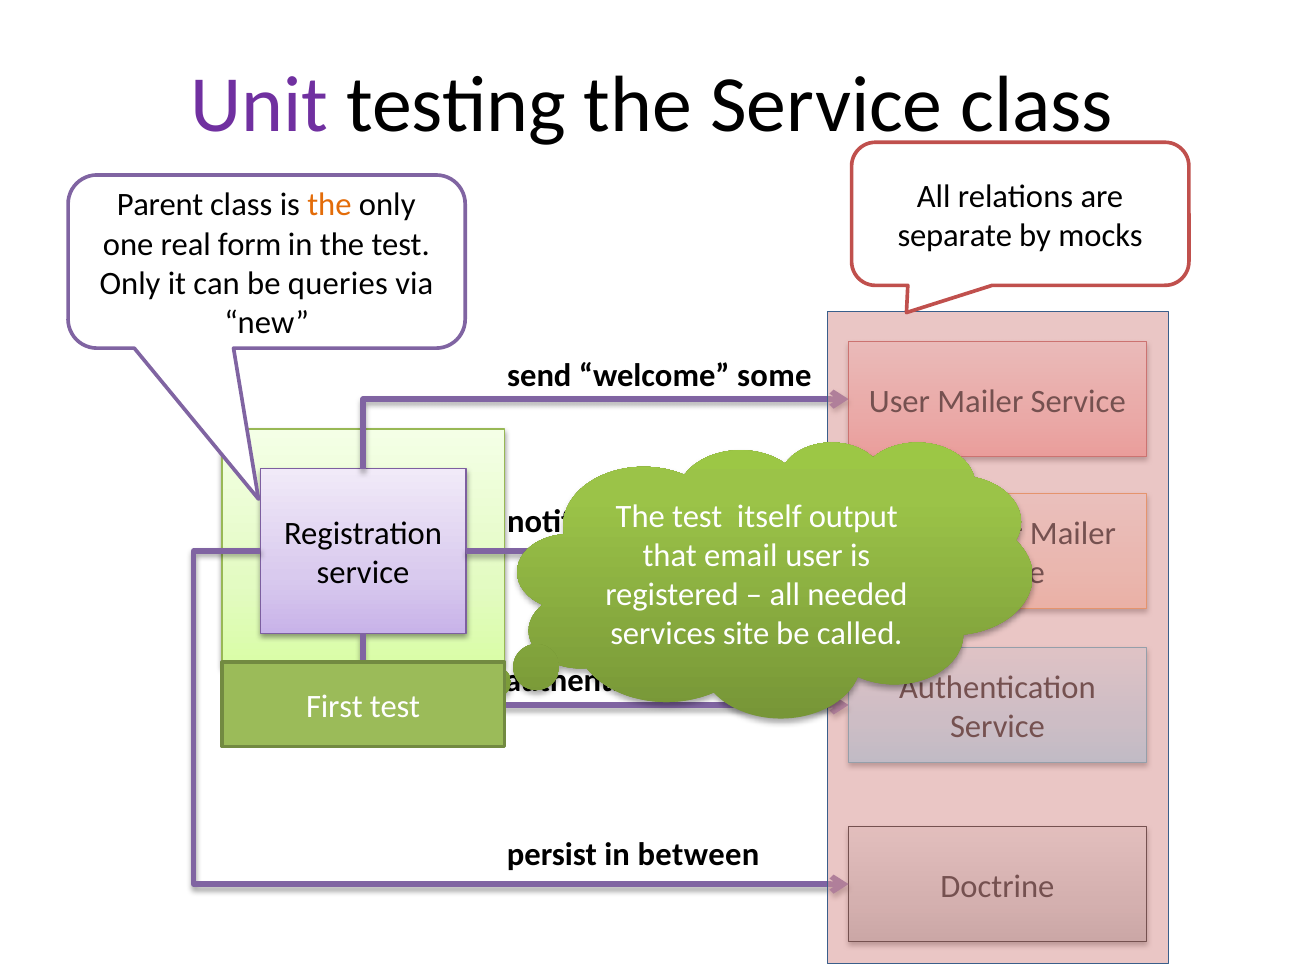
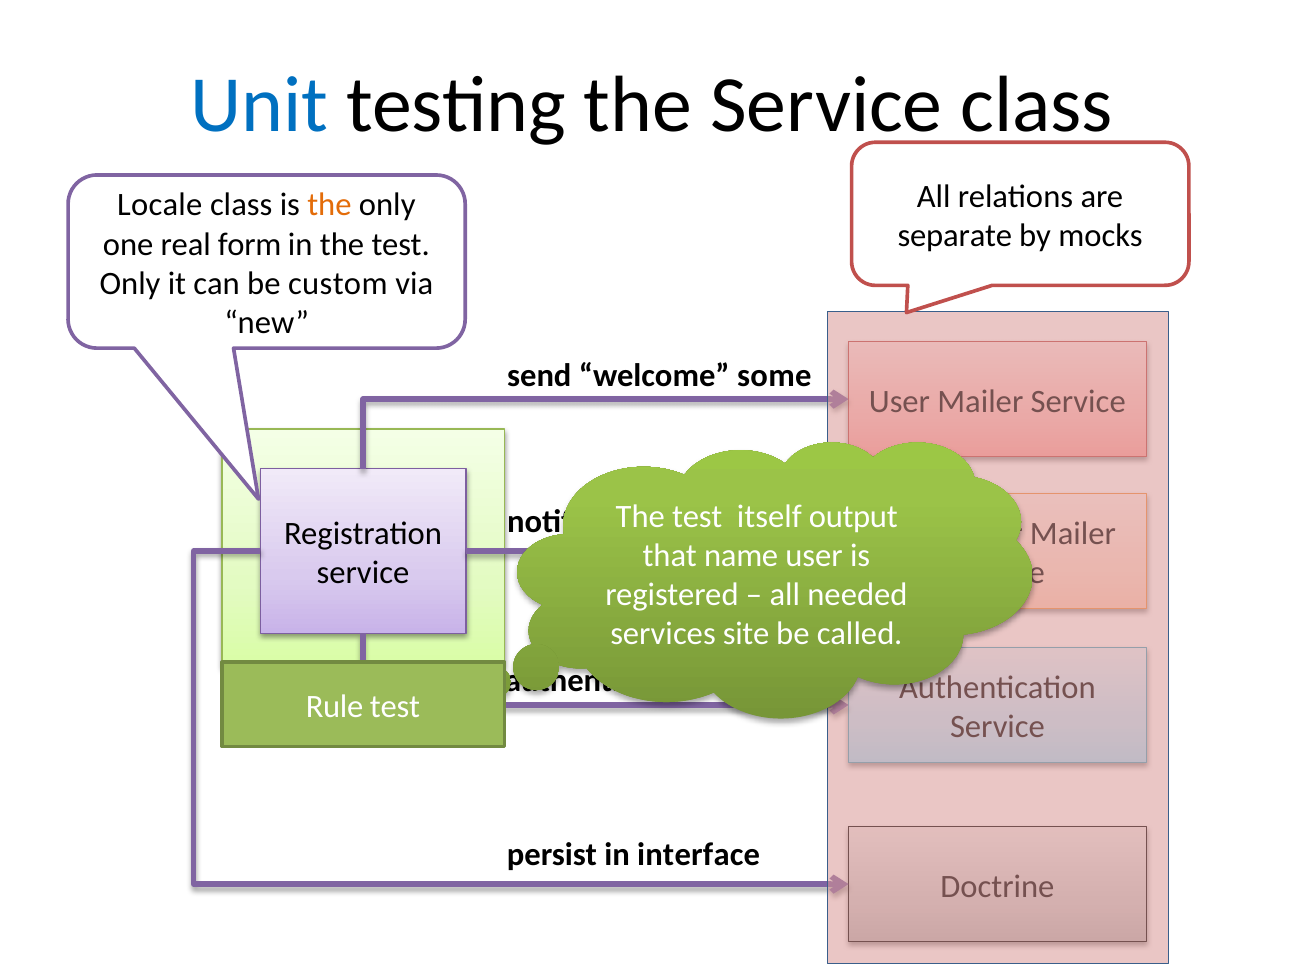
Unit colour: purple -> blue (259, 105)
Parent: Parent -> Locale (160, 205)
queries: queries -> custom (338, 283)
email: email -> name (741, 556)
First: First -> Rule (335, 706)
between: between -> interface (699, 855)
